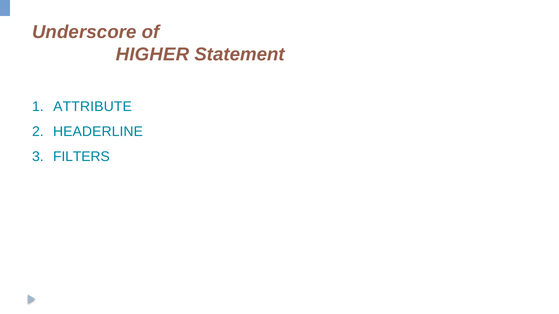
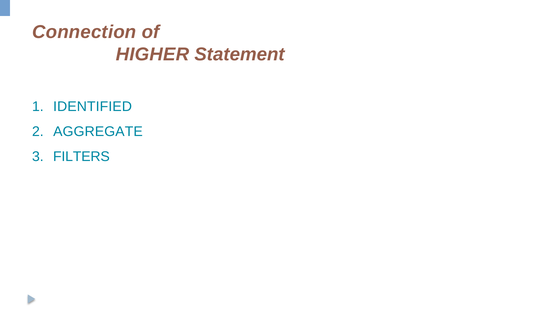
Underscore: Underscore -> Connection (84, 32)
ATTRIBUTE: ATTRIBUTE -> IDENTIFIED (93, 107)
HEADERLINE: HEADERLINE -> AGGREGATE (98, 132)
